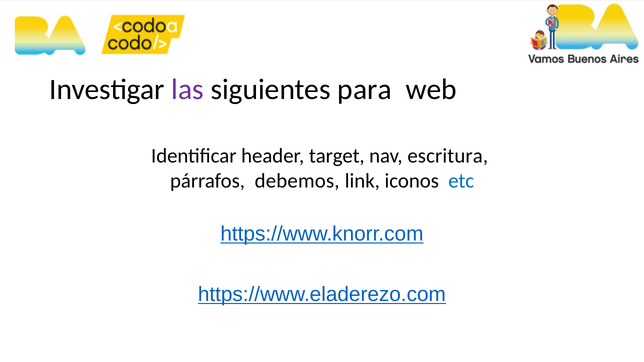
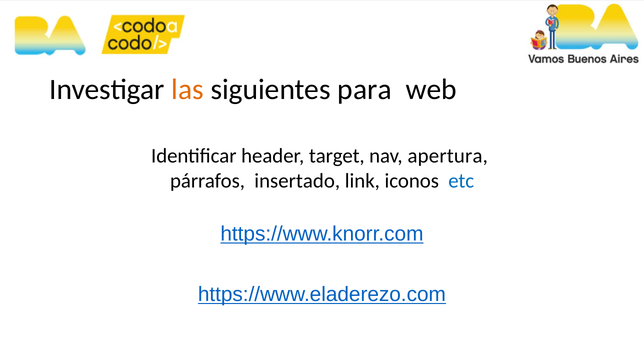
las colour: purple -> orange (188, 90)
escritura: escritura -> apertura (448, 156)
debemos: debemos -> insertado (297, 181)
